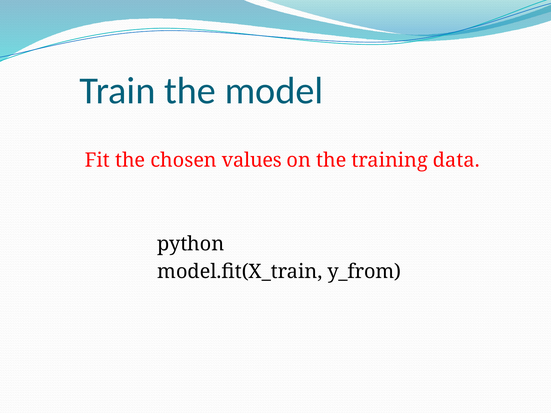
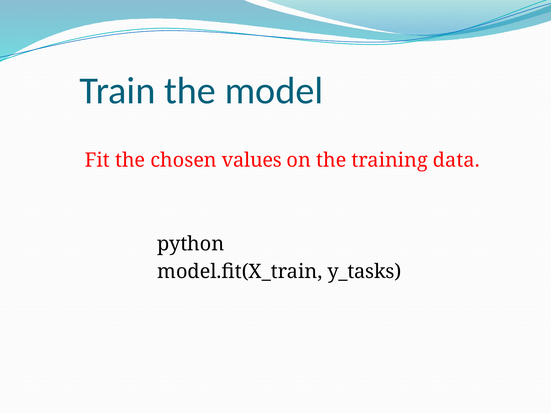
y_from: y_from -> y_tasks (364, 272)
